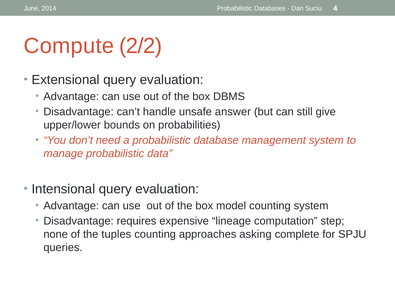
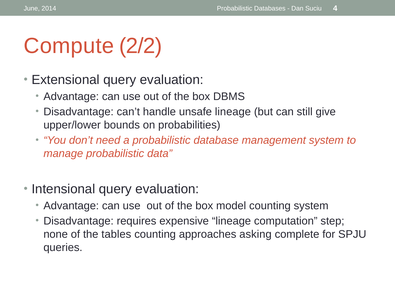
unsafe answer: answer -> lineage (233, 112)
tuples: tuples -> tables (116, 234)
